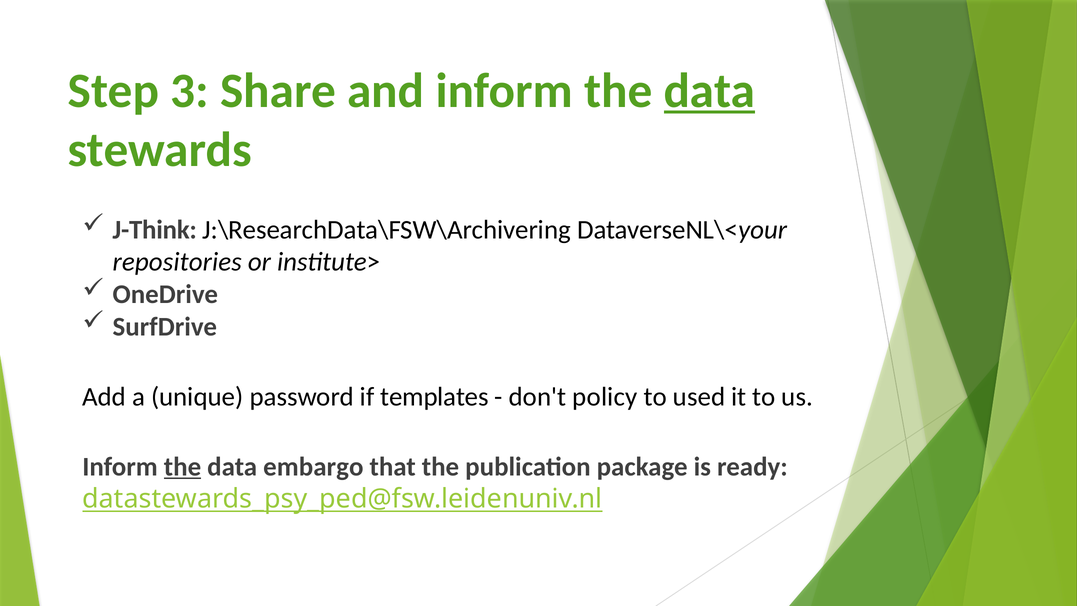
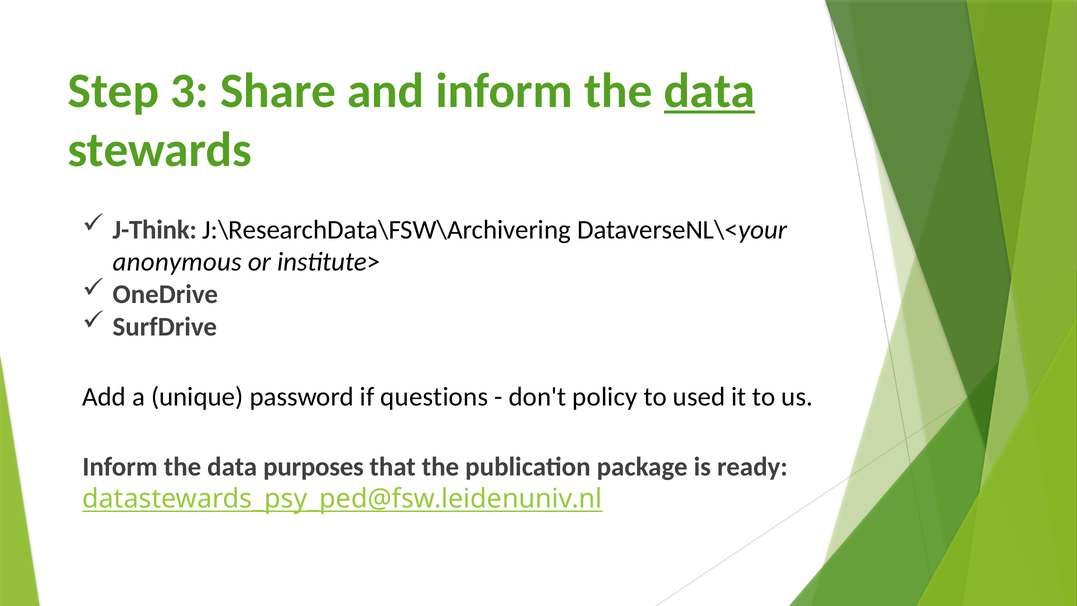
repositories: repositories -> anonymous (177, 262)
templates: templates -> questions (434, 397)
the underline: present -> none (183, 467)
embargo: embargo -> purposes (313, 467)
